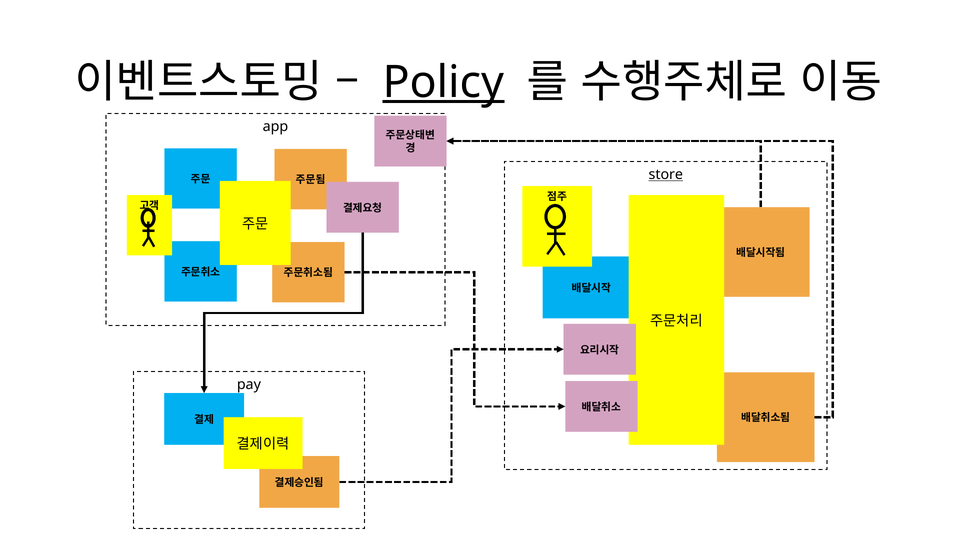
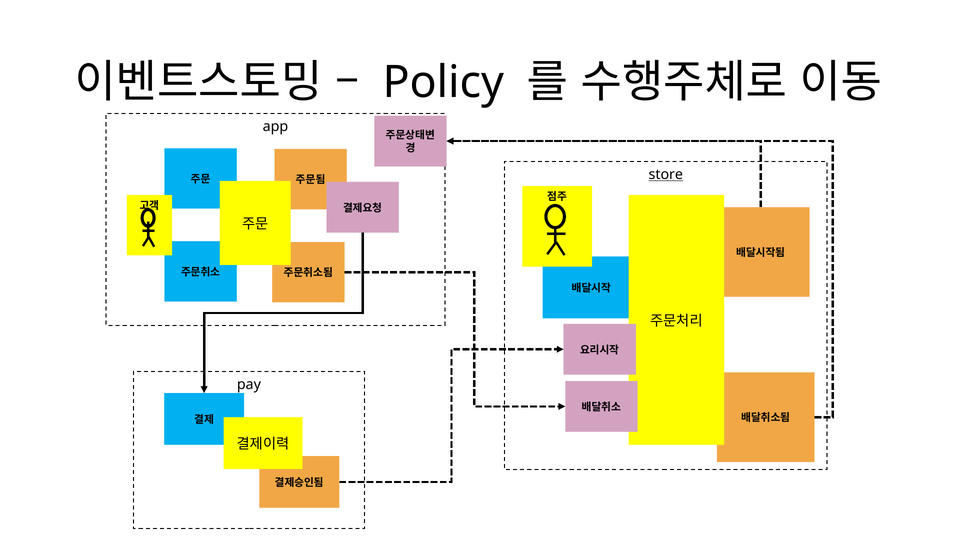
Policy underline: present -> none (443, 82)
